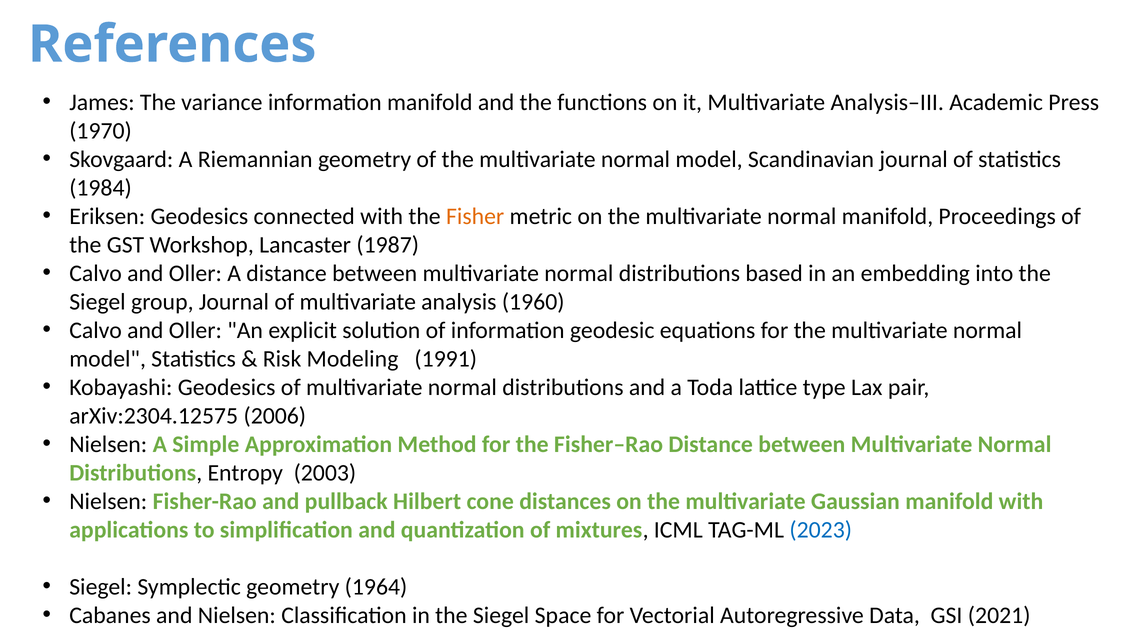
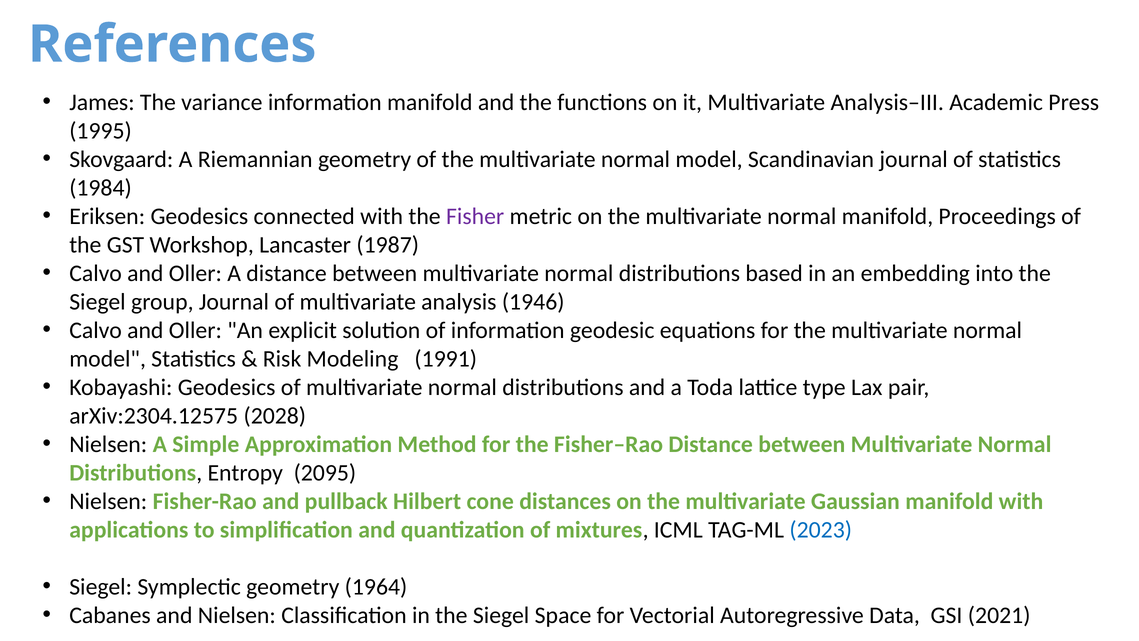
1970: 1970 -> 1995 (101, 131)
Fisher colour: orange -> purple (475, 216)
1960: 1960 -> 1946 (533, 302)
2006: 2006 -> 2028 (275, 416)
2003: 2003 -> 2095 (325, 473)
